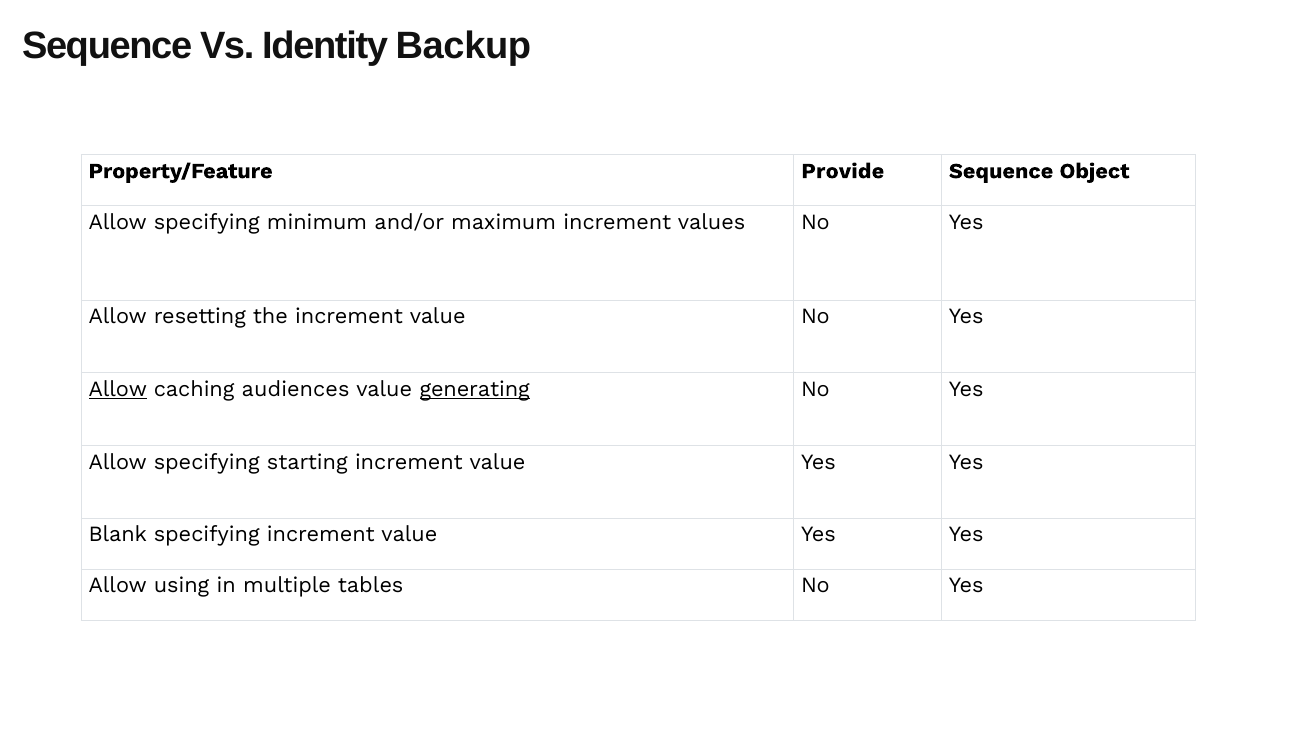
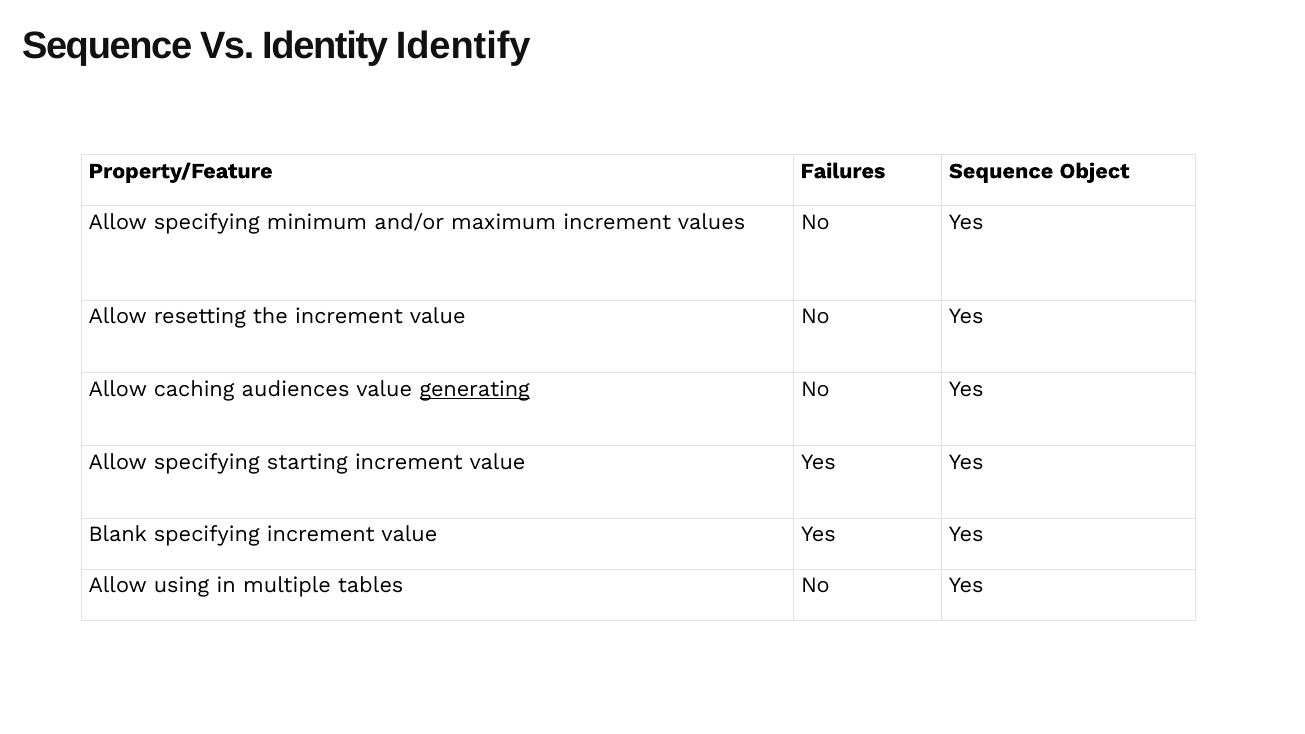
Backup: Backup -> Identify (463, 46)
Provide: Provide -> Failures (843, 171)
Allow underline: present -> none (118, 389)
